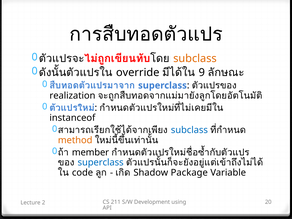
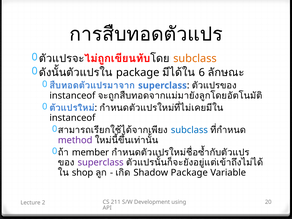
override: override -> package (138, 73)
9: 9 -> 6 (202, 73)
realization: realization -> instanceof (72, 96)
method colour: orange -> purple (75, 140)
superclass colour: blue -> purple (101, 163)
code: code -> shop (83, 173)
